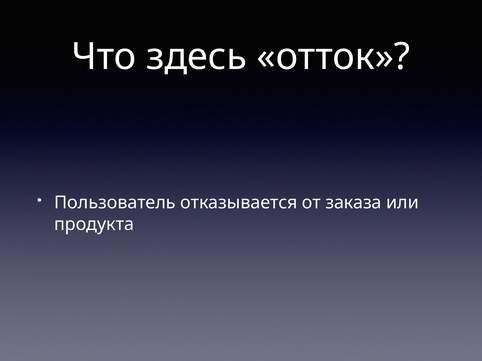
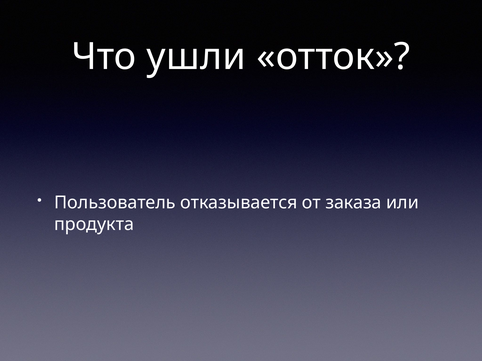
здесь: здесь -> ушли (196, 57)
